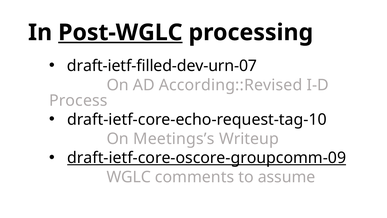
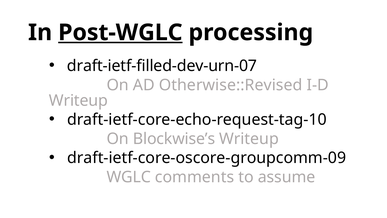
According::Revised: According::Revised -> Otherwise::Revised (231, 85)
Process: Process -> Writeup (78, 100)
Meetings’s: Meetings’s -> Blockwise’s (174, 139)
draft-ietf-core-oscore-groupcomm-09 underline: present -> none (207, 158)
